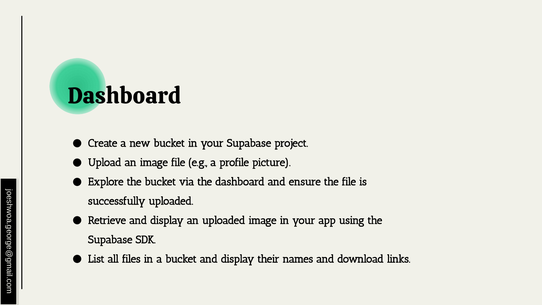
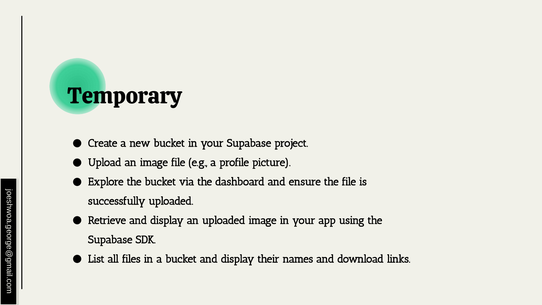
Dashboard: Dashboard -> Temporary (125, 96)
